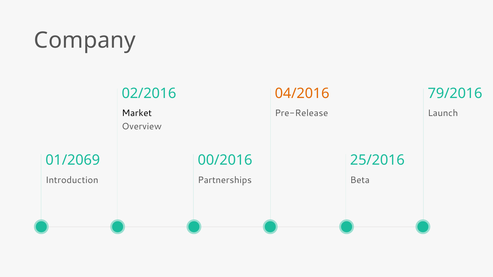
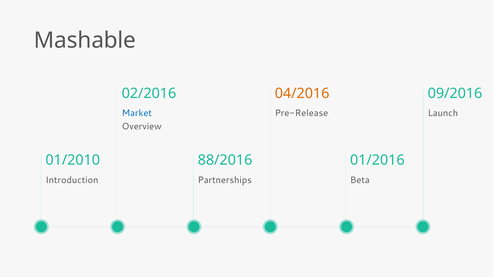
Company: Company -> Mashable (85, 41)
79/2016: 79/2016 -> 09/2016 (455, 93)
Market colour: black -> blue (137, 113)
01/2069: 01/2069 -> 01/2010 (73, 160)
00/2016: 00/2016 -> 88/2016 (225, 160)
25/2016: 25/2016 -> 01/2016 (377, 160)
